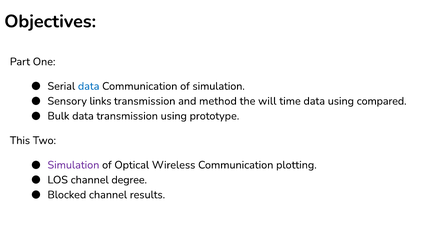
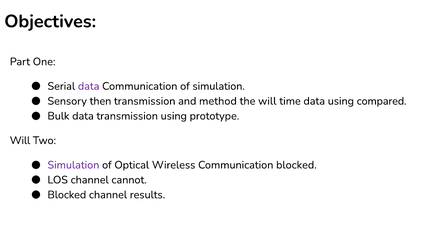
data colour: blue -> purple (89, 86)
links: links -> then (100, 101)
This: This -> Will (20, 140)
Communication plotting: plotting -> blocked (296, 165)
degree: degree -> cannot (129, 180)
